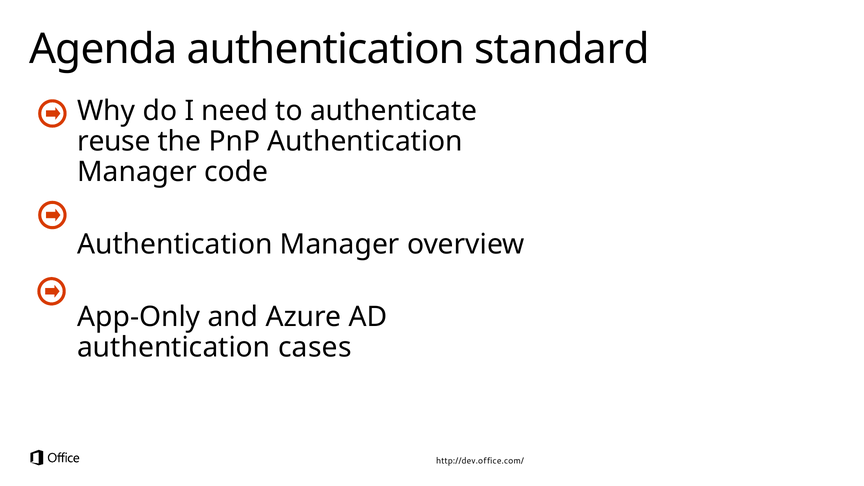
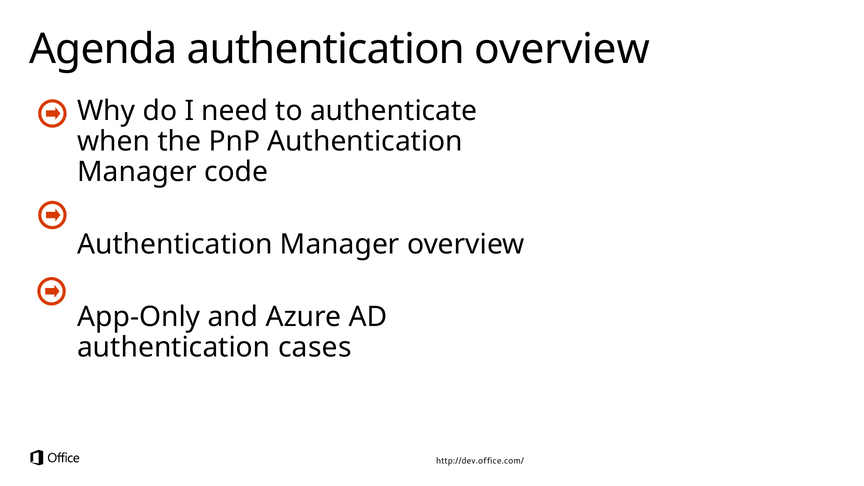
authentication standard: standard -> overview (562, 49)
reuse: reuse -> when (114, 142)
